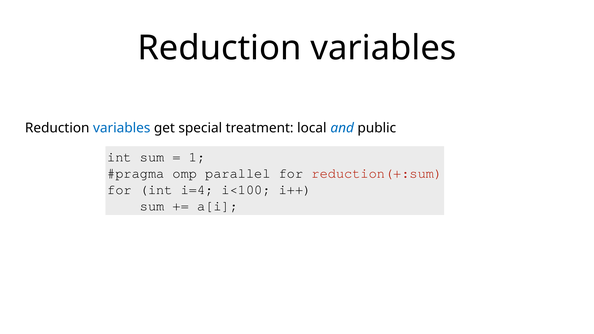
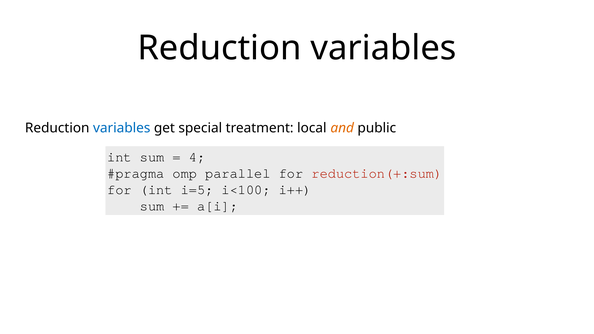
and colour: blue -> orange (342, 128)
1: 1 -> 4 (197, 157)
i=4: i=4 -> i=5 (197, 190)
